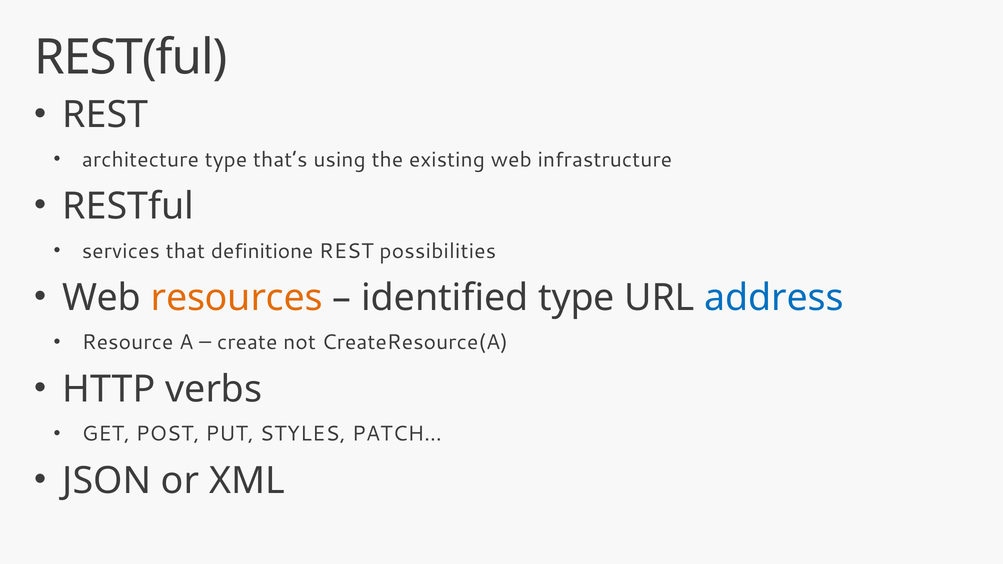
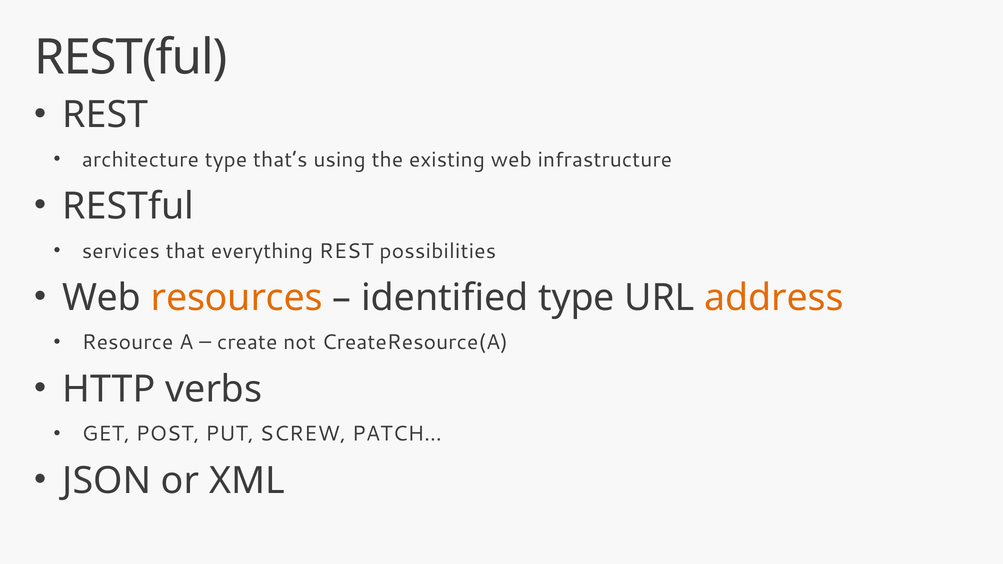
definitione: definitione -> everything (262, 251)
address colour: blue -> orange (774, 298)
STYLES: STYLES -> SCREW (303, 434)
